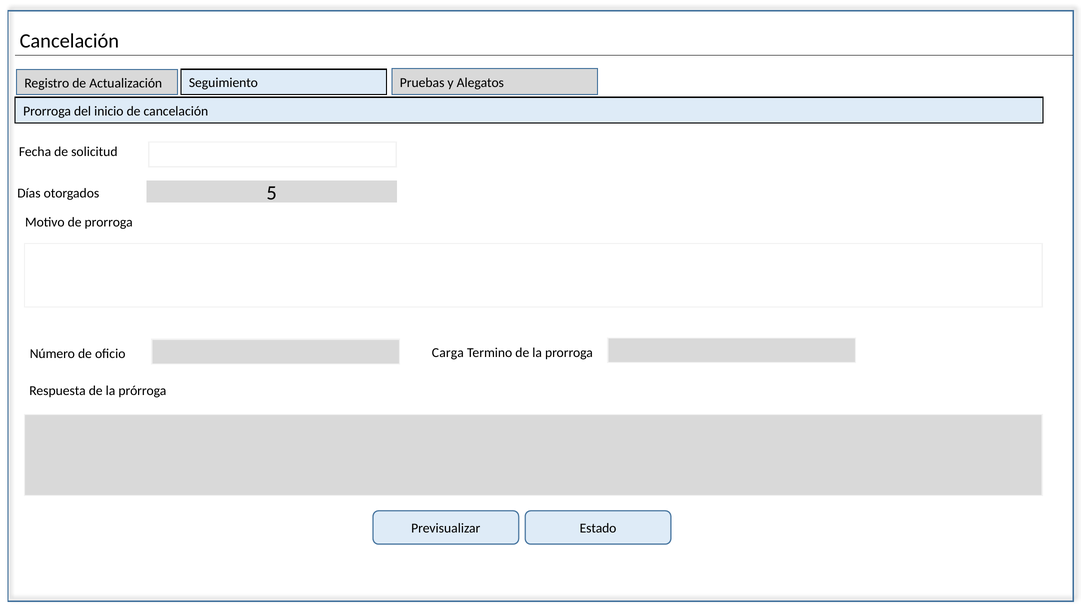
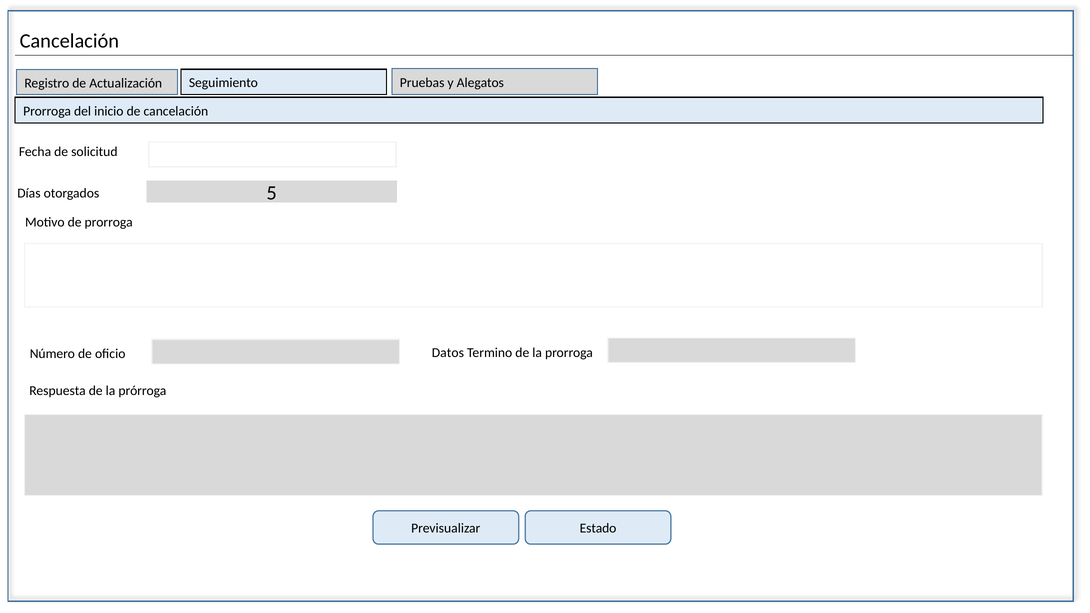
Carga: Carga -> Datos (448, 353)
